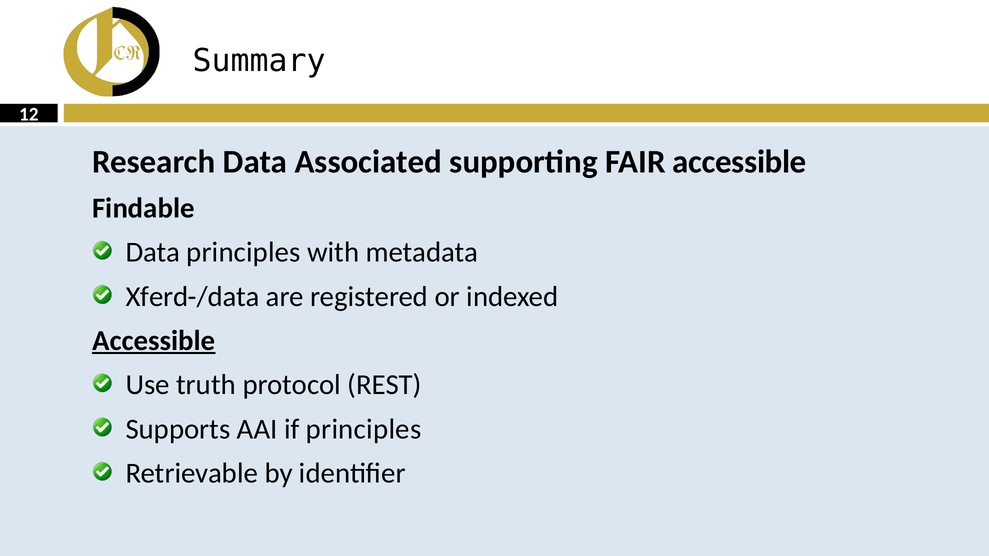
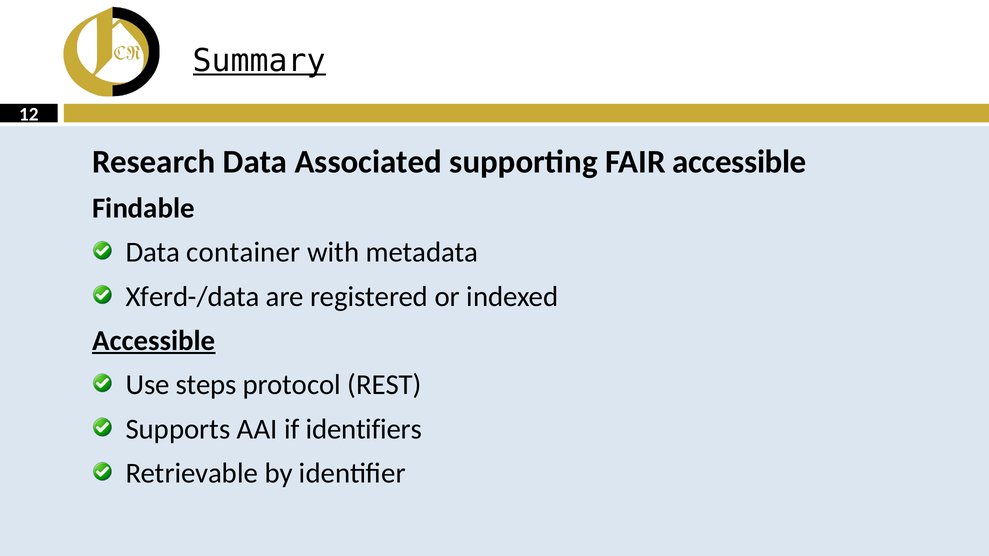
Summary underline: none -> present (259, 61)
Data principles: principles -> container (243, 252)
truth: truth -> steps (206, 385)
if principles: principles -> identifiers (364, 429)
